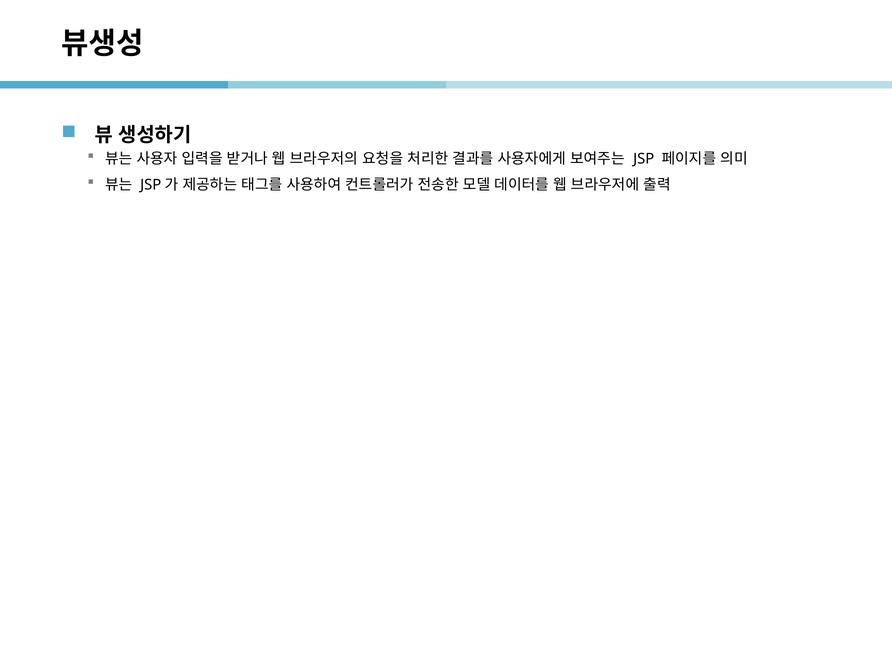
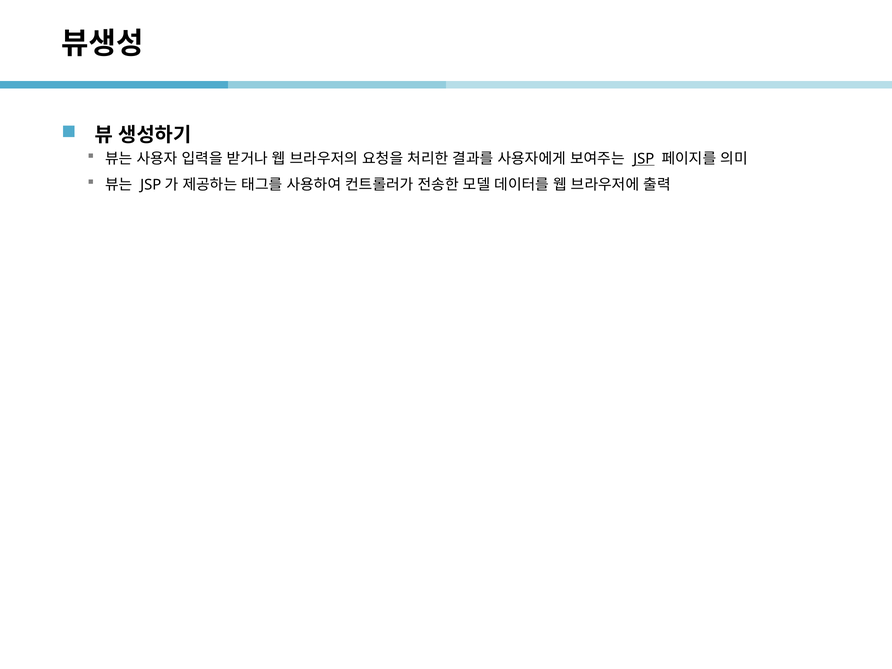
JSP underline: none -> present (644, 159)
